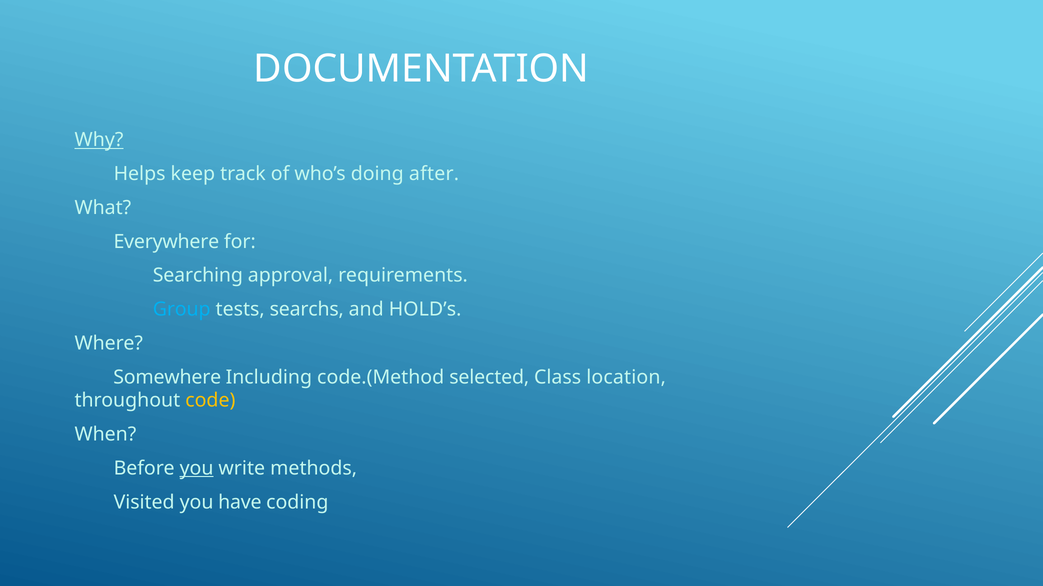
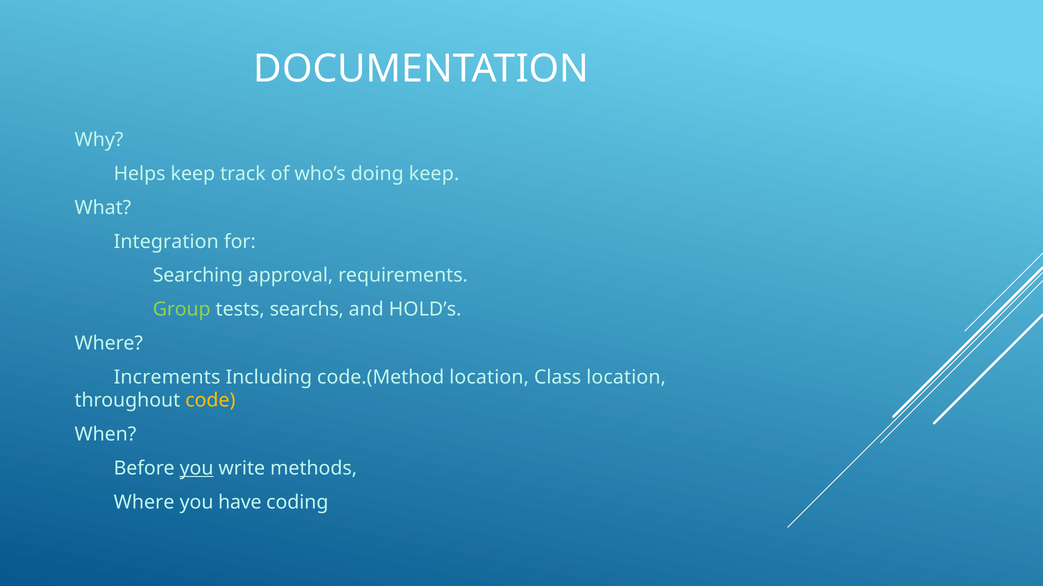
Why underline: present -> none (99, 140)
doing after: after -> keep (434, 174)
Everywhere: Everywhere -> Integration (166, 242)
Group colour: light blue -> light green (182, 310)
Somewhere: Somewhere -> Increments (167, 378)
code.(Method selected: selected -> location (489, 378)
Visited: Visited -> Where (144, 503)
